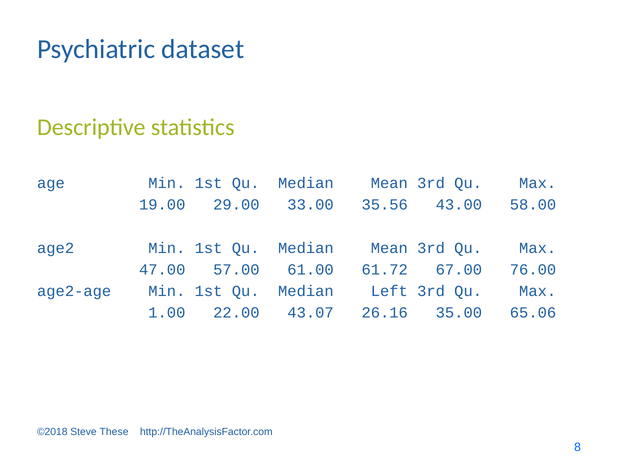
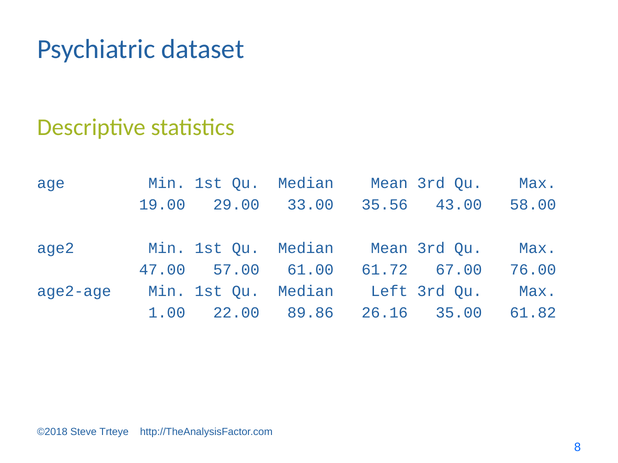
43.07: 43.07 -> 89.86 (311, 313)
65.06: 65.06 -> 61.82 (533, 313)
These: These -> Trteye (114, 432)
